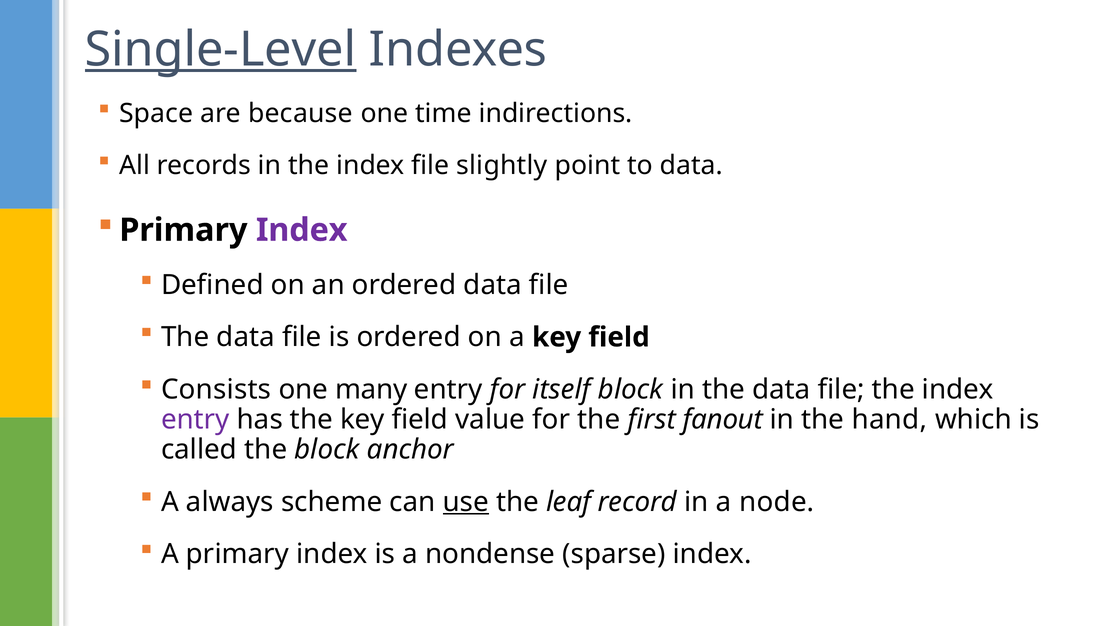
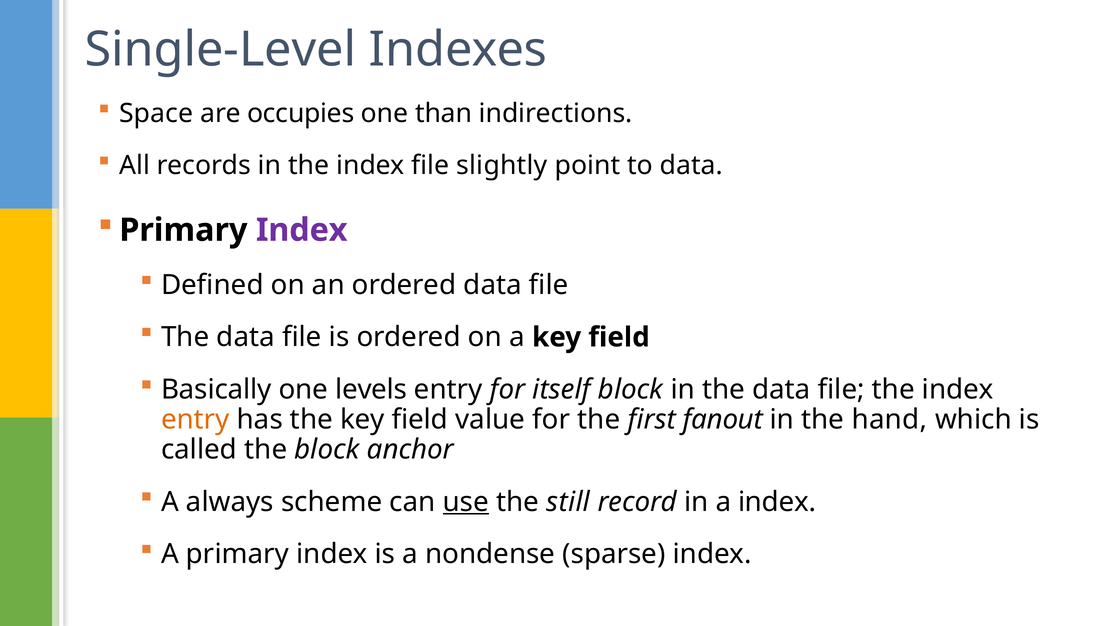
Single-Level underline: present -> none (221, 50)
because: because -> occupies (301, 113)
time: time -> than (444, 113)
Consists: Consists -> Basically (216, 389)
many: many -> levels (371, 389)
entry colour: purple -> orange (195, 419)
leaf: leaf -> still (568, 501)
a node: node -> index (777, 501)
